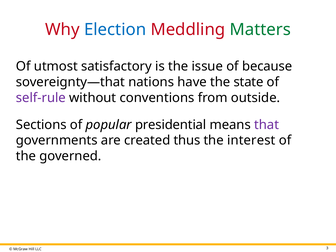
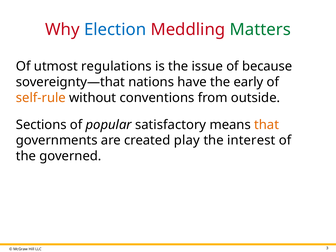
satisfactory: satisfactory -> regulations (116, 66)
state: state -> early (248, 82)
self-rule colour: purple -> orange (41, 98)
presidential: presidential -> satisfactory (171, 125)
that colour: purple -> orange (267, 125)
thus: thus -> play (187, 140)
